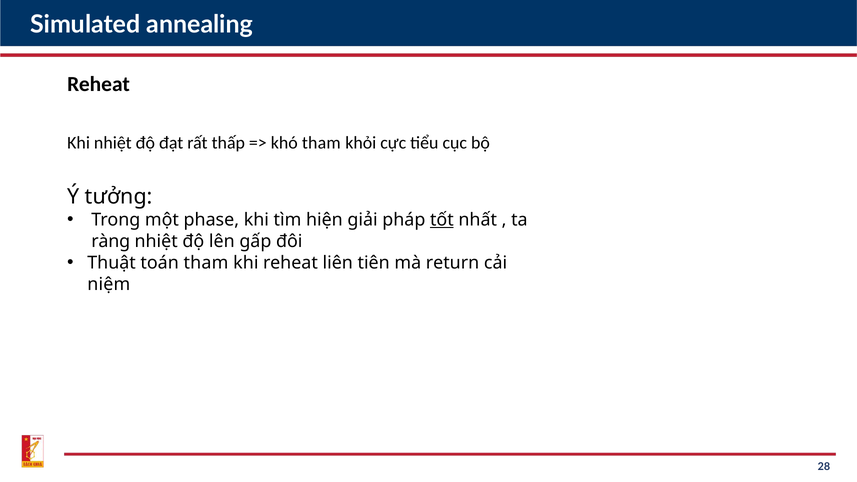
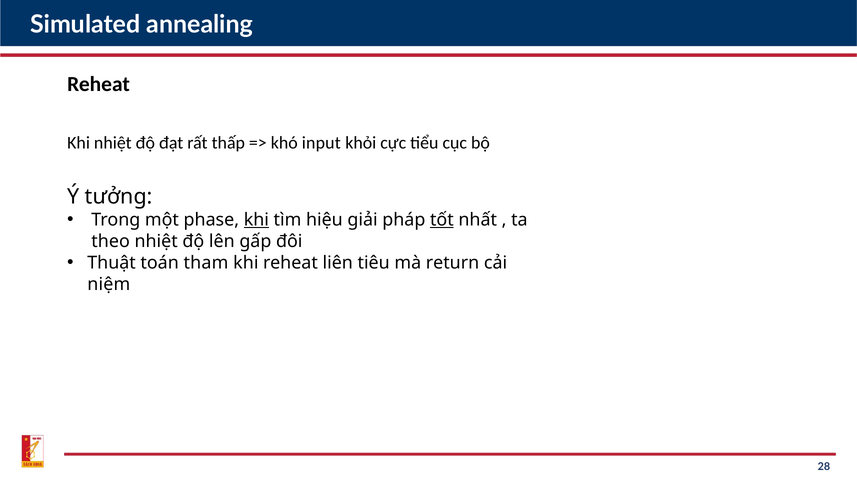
khó tham: tham -> input (321, 143)
khi underline: none -> present (256, 220)
hiện: hiện -> hiệu (324, 220)
ràng: ràng -> theo (111, 241)
tiên: tiên -> tiêu (374, 263)
